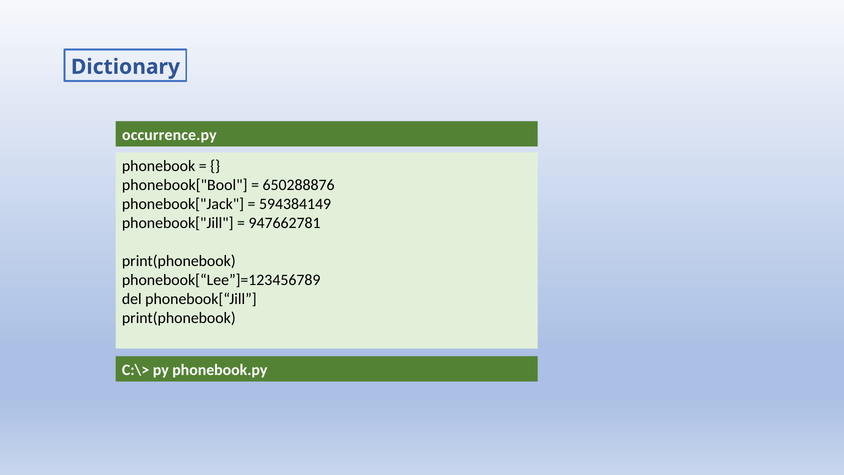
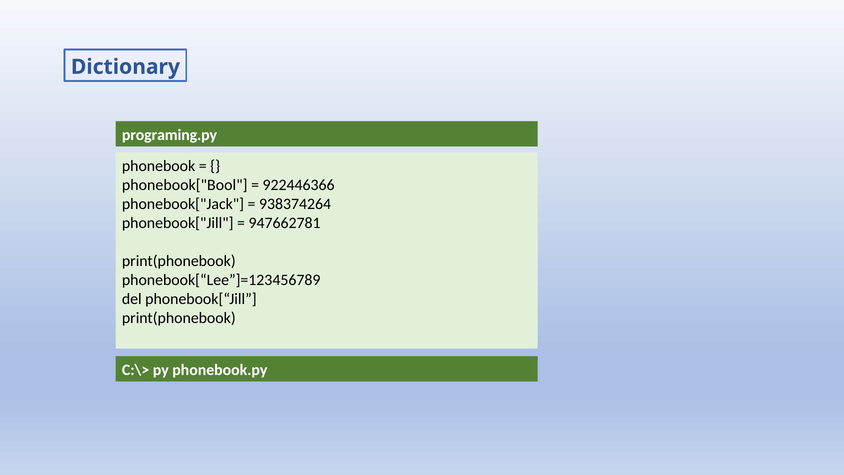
occurrence.py: occurrence.py -> programing.py (170, 135)
650288876: 650288876 -> 922446366 (299, 185)
594384149: 594384149 -> 938374264 (295, 204)
